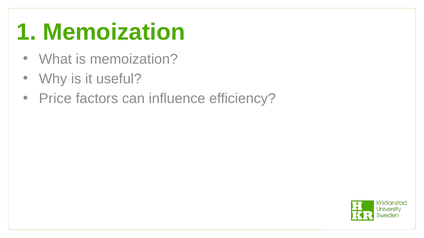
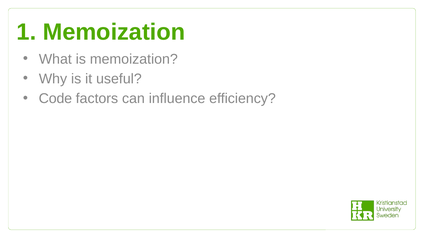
Price: Price -> Code (55, 99)
